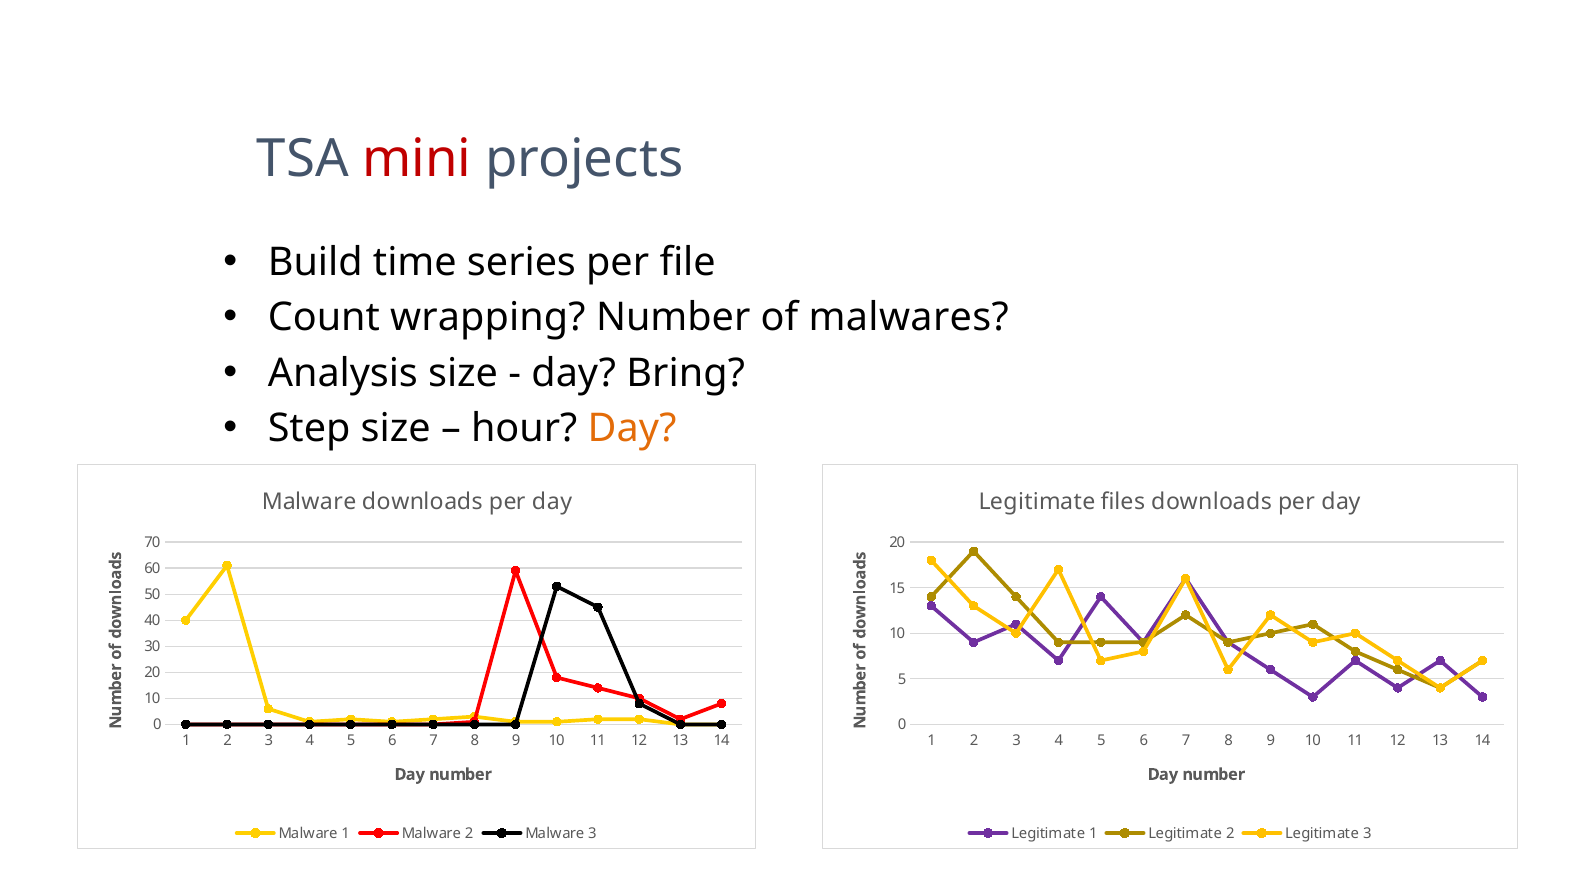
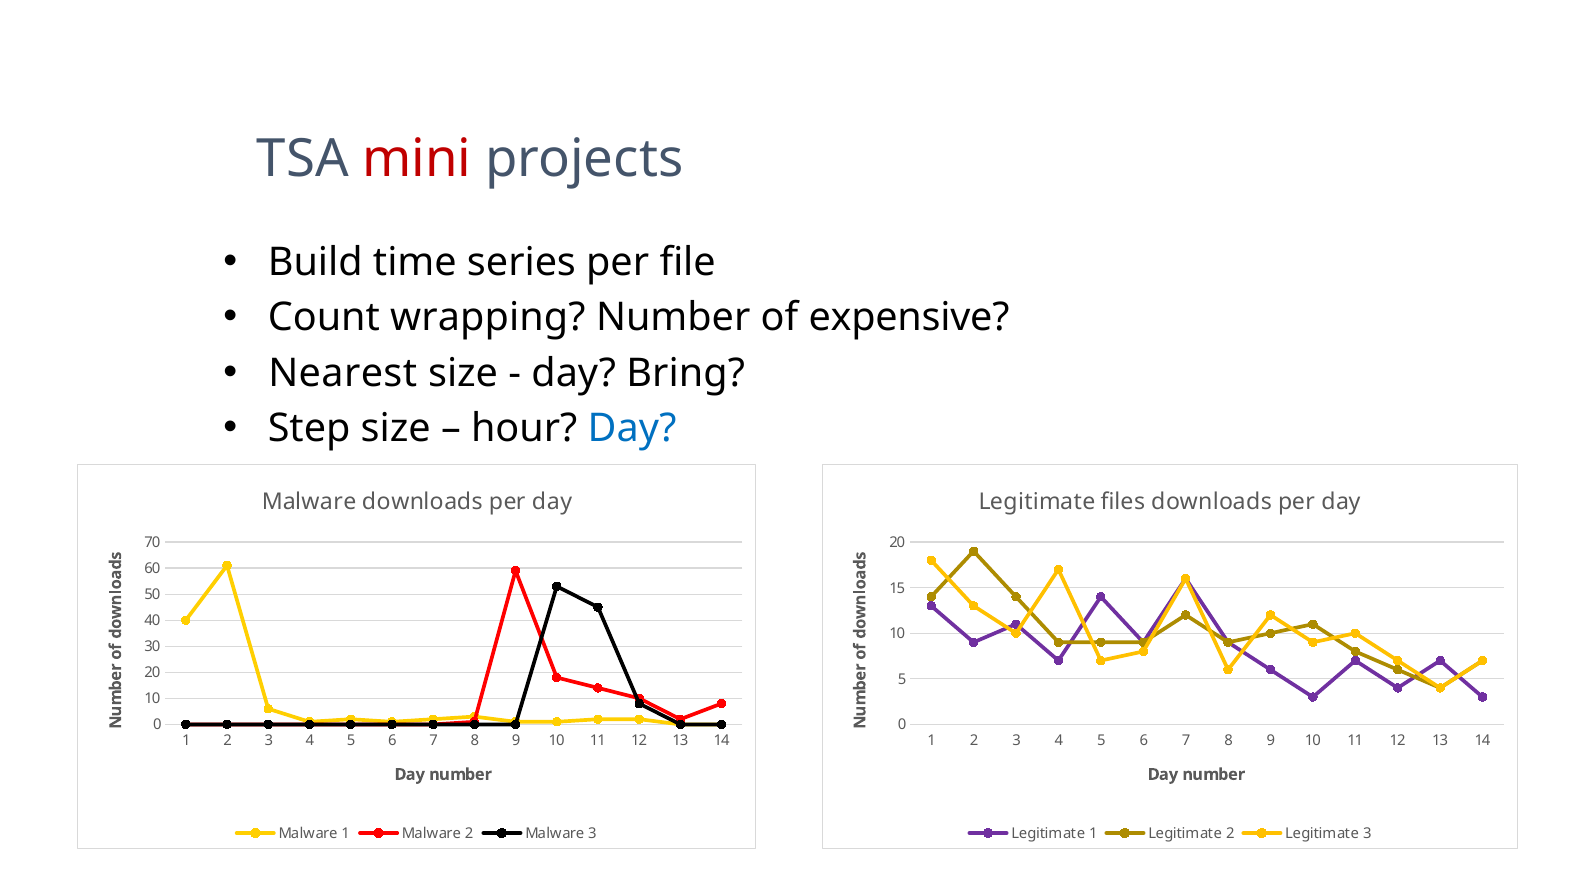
malwares: malwares -> expensive (909, 318)
Analysis: Analysis -> Nearest (343, 373)
Day colour: orange -> blue (632, 428)
